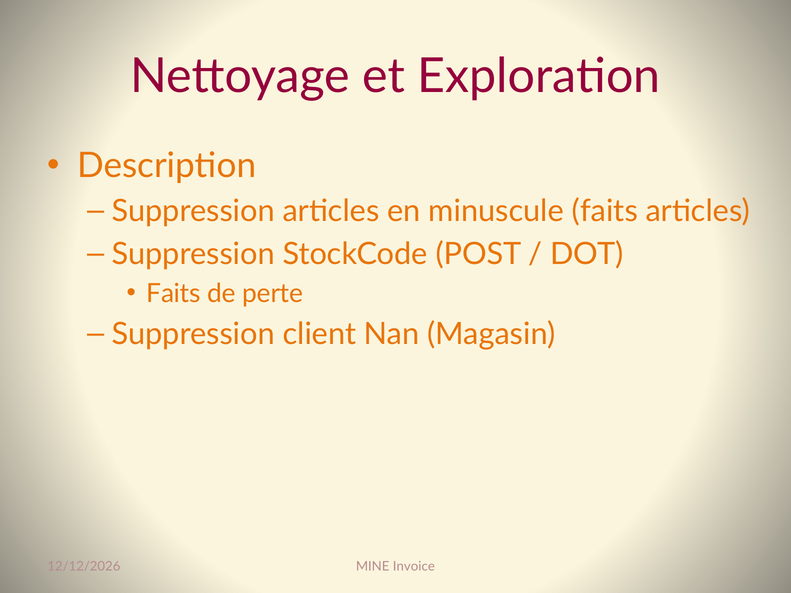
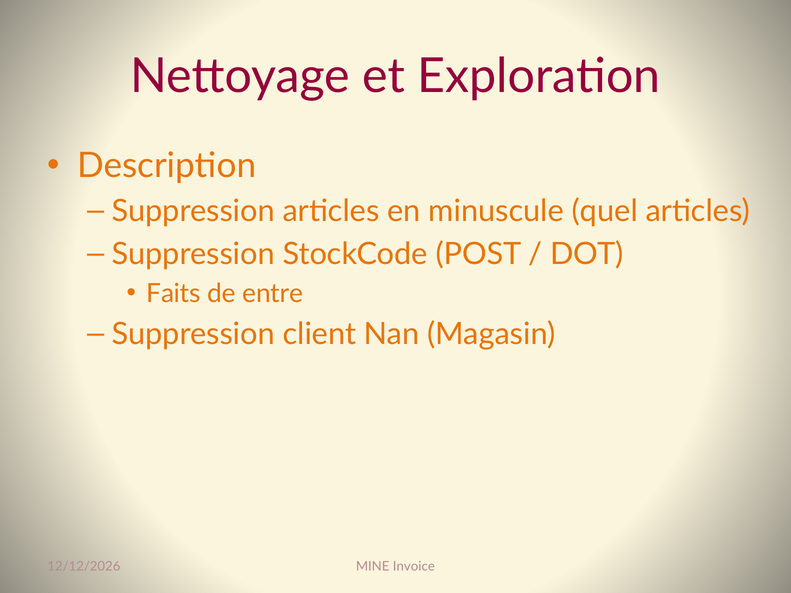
minuscule faits: faits -> quel (605, 211)
perte: perte -> entre (273, 294)
